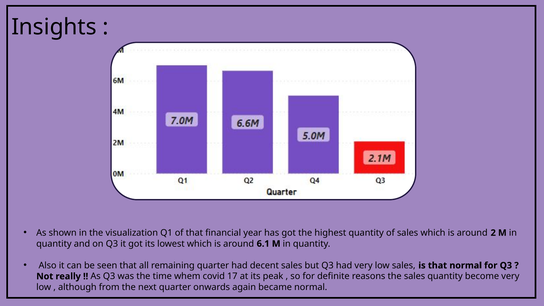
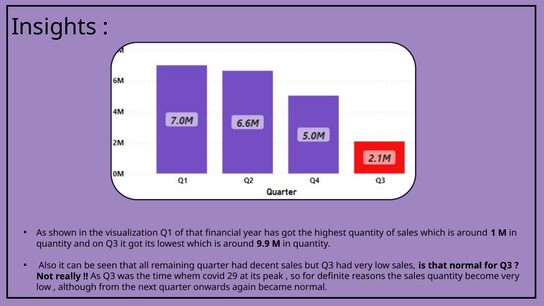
2: 2 -> 1 (493, 233)
6.1: 6.1 -> 9.9 (263, 244)
17: 17 -> 29 (232, 276)
